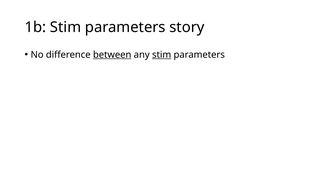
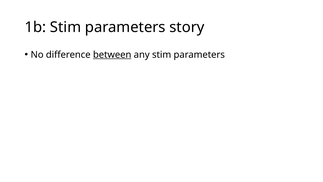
stim underline: present -> none (162, 55)
